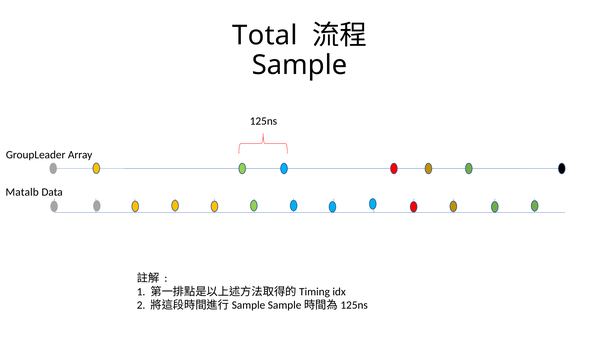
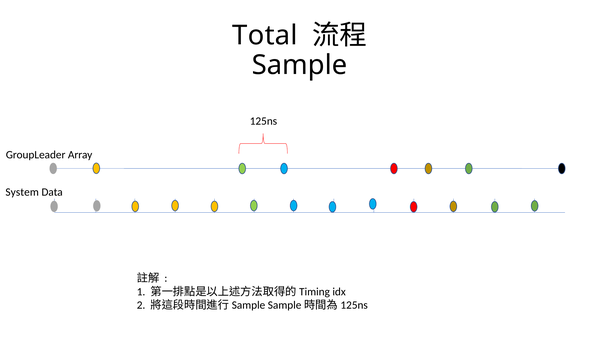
Matalb: Matalb -> System (22, 192)
